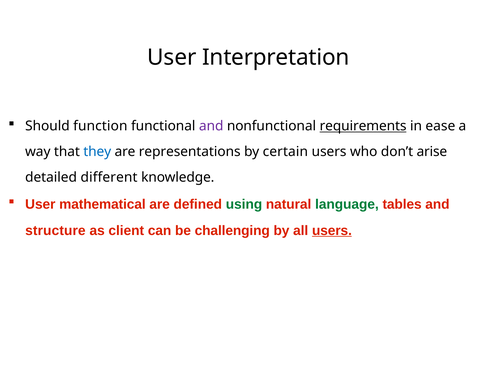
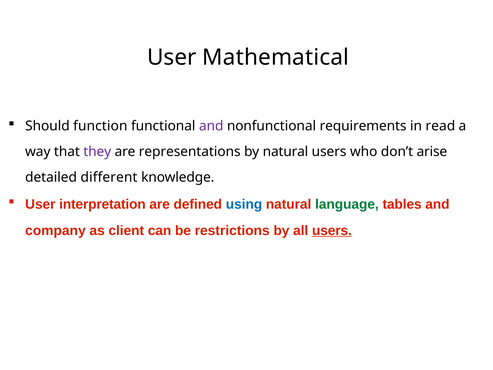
Interpretation: Interpretation -> Mathematical (276, 57)
requirements underline: present -> none (363, 126)
ease: ease -> read (440, 126)
they colour: blue -> purple (97, 152)
by certain: certain -> natural (285, 152)
mathematical: mathematical -> interpretation (102, 204)
using colour: green -> blue (244, 204)
structure: structure -> company (55, 230)
challenging: challenging -> restrictions (232, 230)
